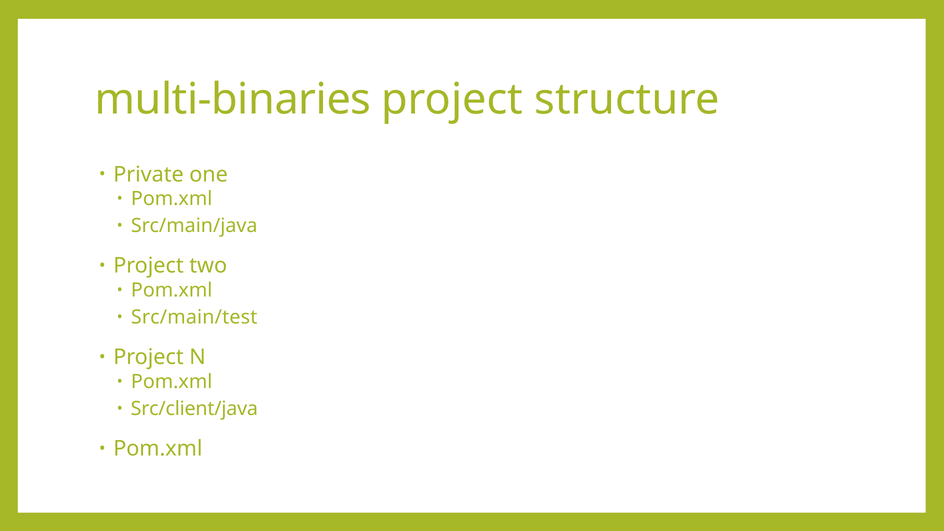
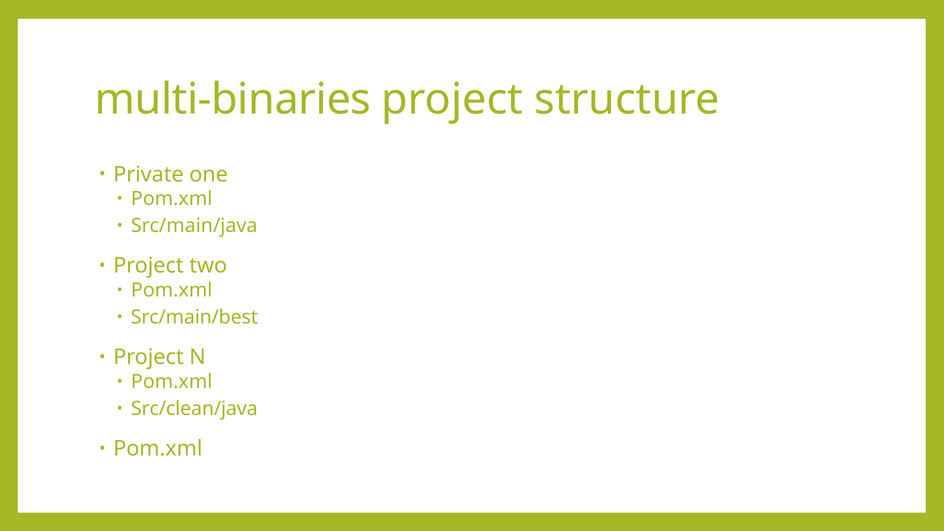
Src/main/test: Src/main/test -> Src/main/best (194, 317)
Src/client/java: Src/client/java -> Src/clean/java (194, 409)
